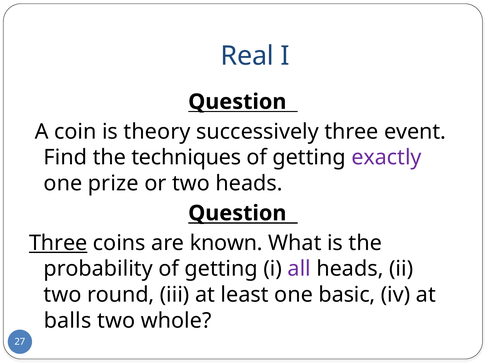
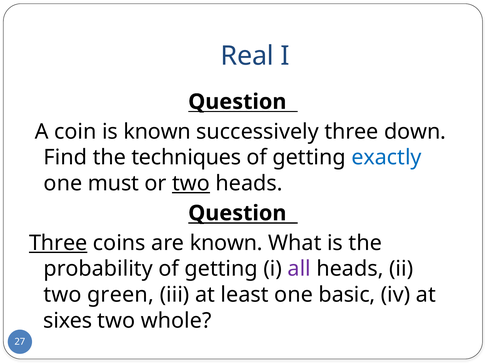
is theory: theory -> known (157, 132)
event: event -> down (415, 132)
exactly colour: purple -> blue (386, 158)
prize: prize -> must (113, 184)
two underline: none -> present (191, 184)
round: round -> green (121, 295)
balls: balls -> sixes (68, 321)
